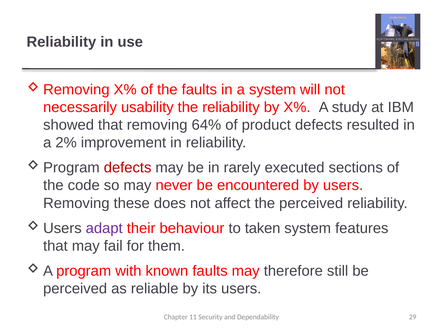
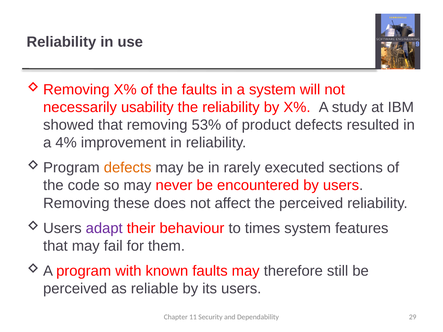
64%: 64% -> 53% (206, 125)
2%: 2% -> 4% (66, 143)
defects colour: red -> orange (128, 168)
taken: taken -> times (263, 228)
